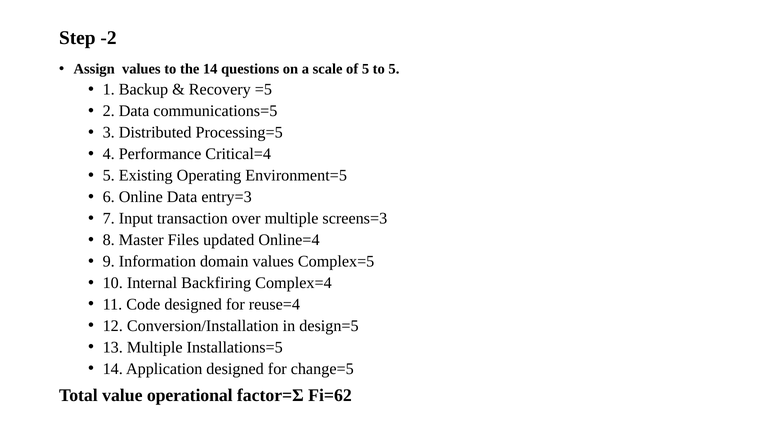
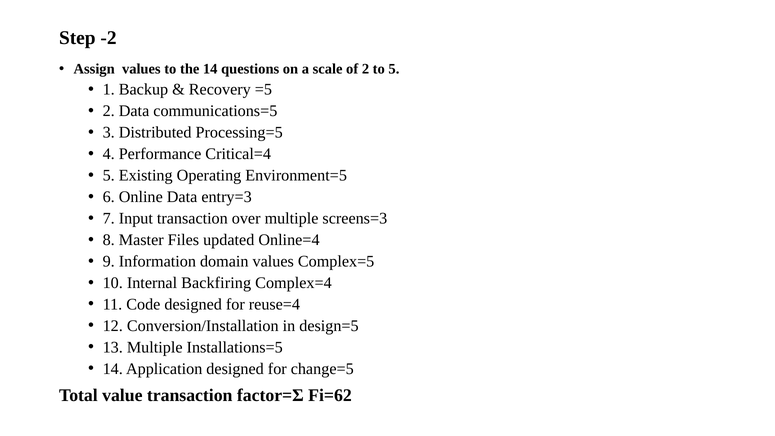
of 5: 5 -> 2 (366, 69)
value operational: operational -> transaction (190, 395)
